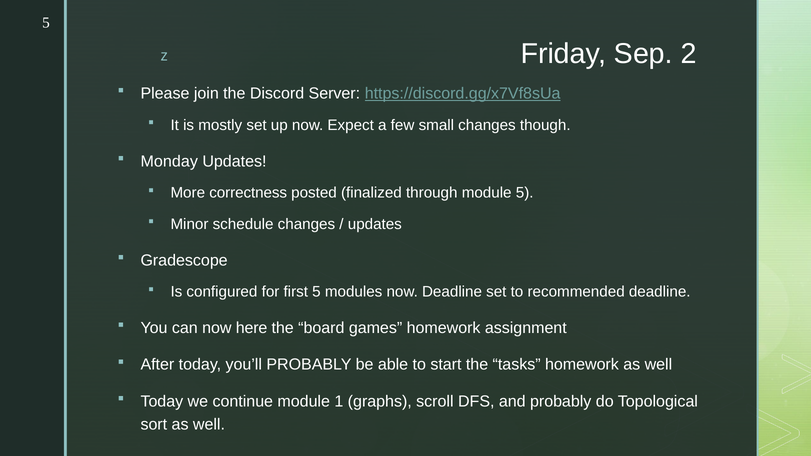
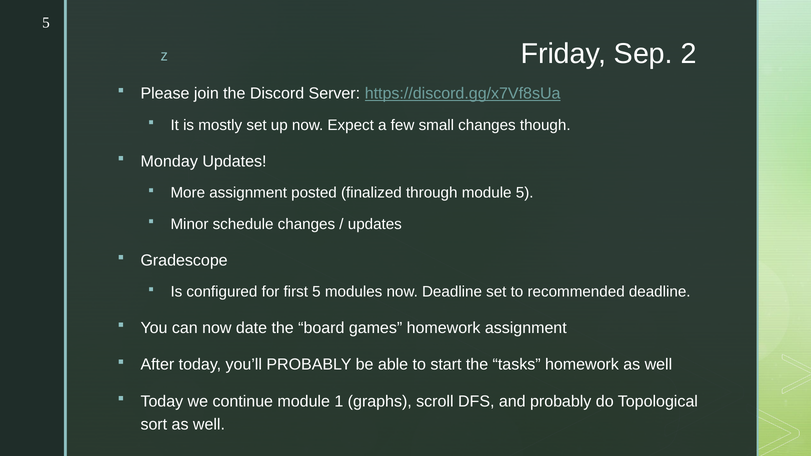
More correctness: correctness -> assignment (248, 193)
here: here -> date (252, 328)
